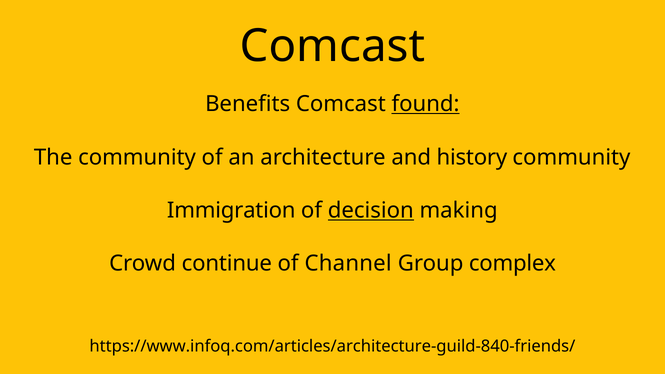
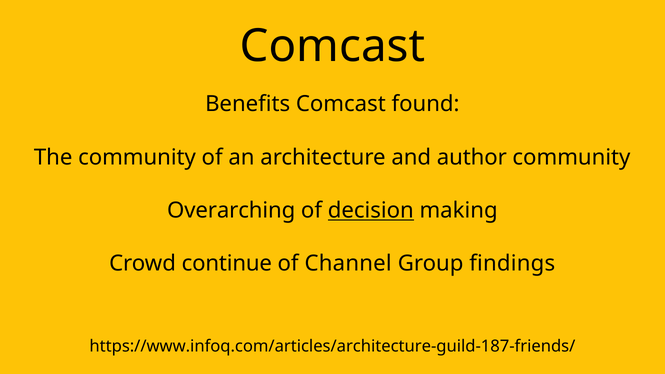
found underline: present -> none (426, 104)
history: history -> author (472, 157)
Immigration: Immigration -> Overarching (231, 210)
complex: complex -> findings (512, 264)
https://www.infoq.com/articles/architecture-guild-840-friends/: https://www.infoq.com/articles/architecture-guild-840-friends/ -> https://www.infoq.com/articles/architecture-guild-187-friends/ (332, 347)
